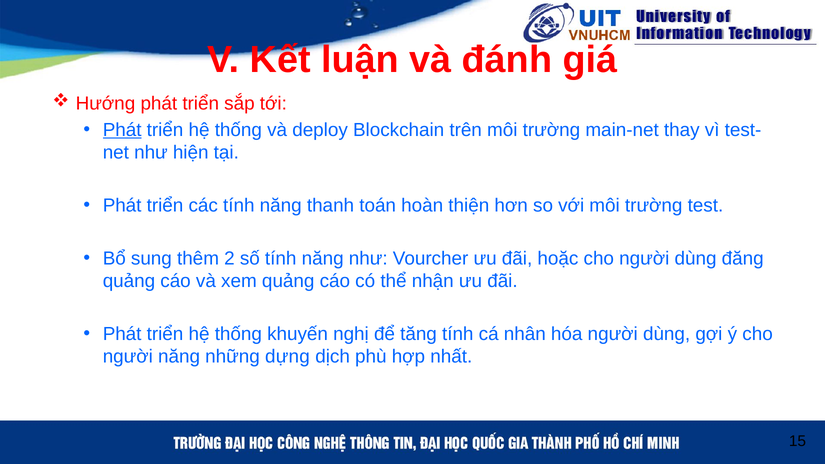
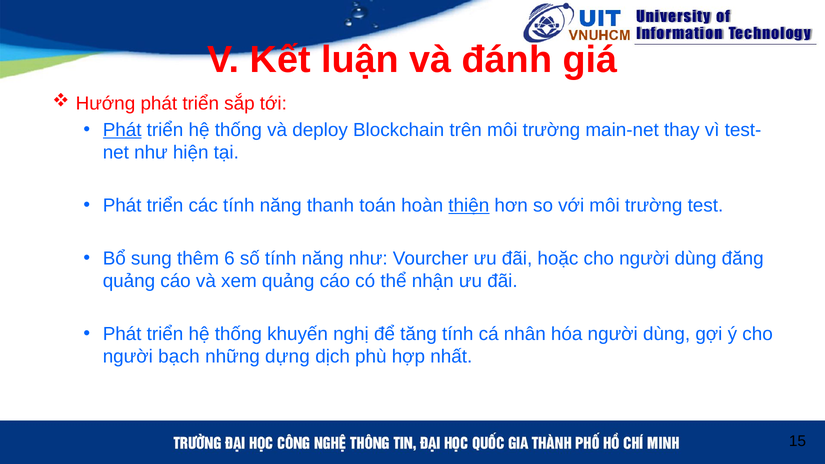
thiện underline: none -> present (469, 205)
2: 2 -> 6 (229, 258)
người năng: năng -> bạch (179, 357)
